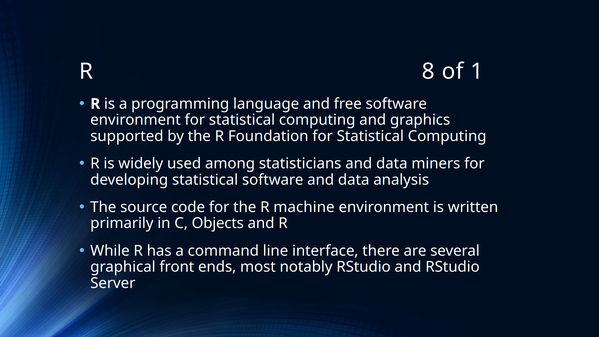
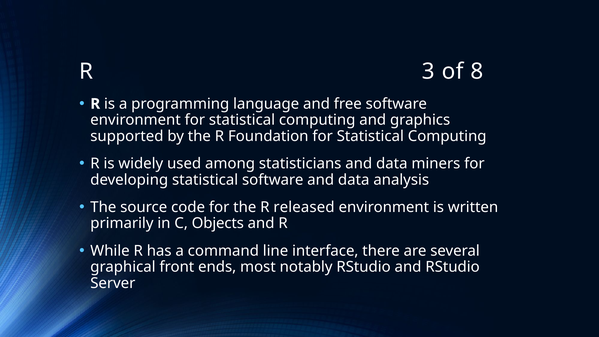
8: 8 -> 3 (428, 72)
1: 1 -> 8 (477, 72)
machine: machine -> released (304, 207)
